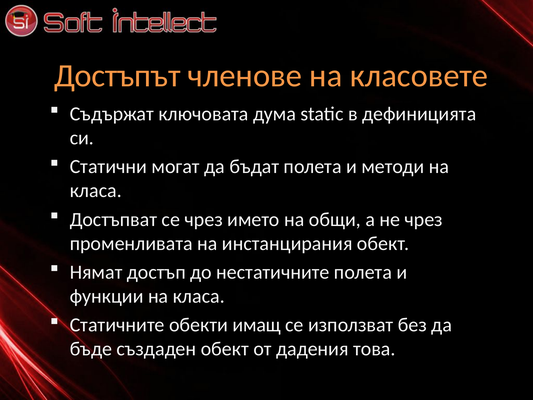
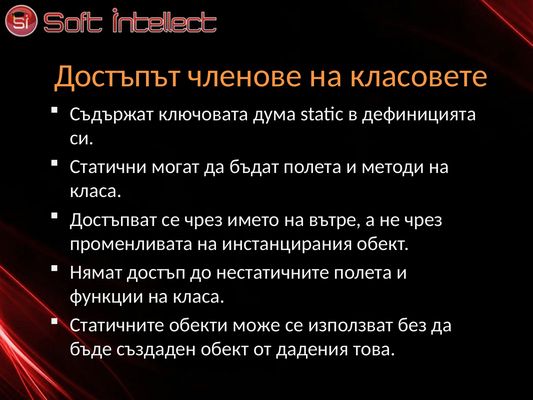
общи: общи -> вътре (335, 219)
имащ: имащ -> може (256, 325)
